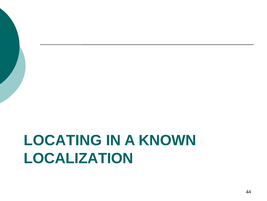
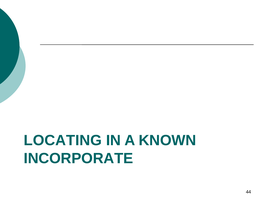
LOCALIZATION: LOCALIZATION -> INCORPORATE (78, 158)
